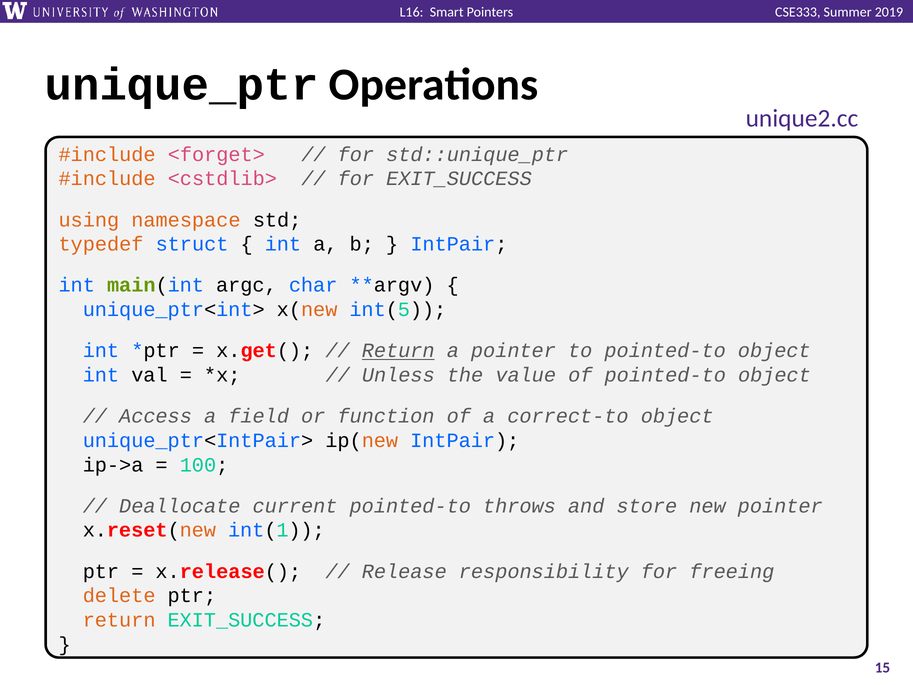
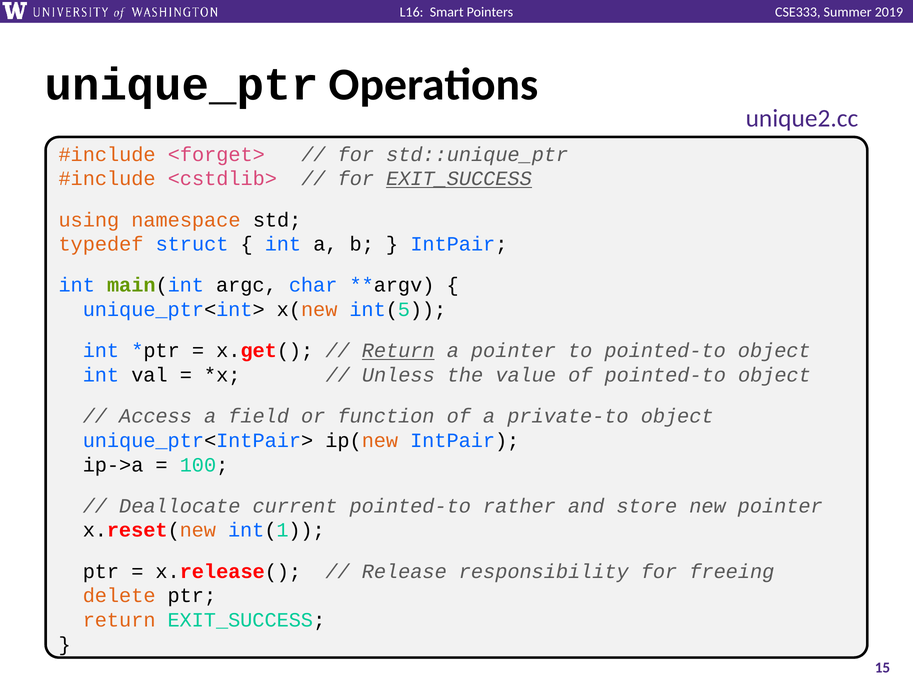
EXIT_SUCCESS underline: none -> present (459, 179)
correct-to: correct-to -> private-to (568, 416)
throws: throws -> rather (519, 506)
